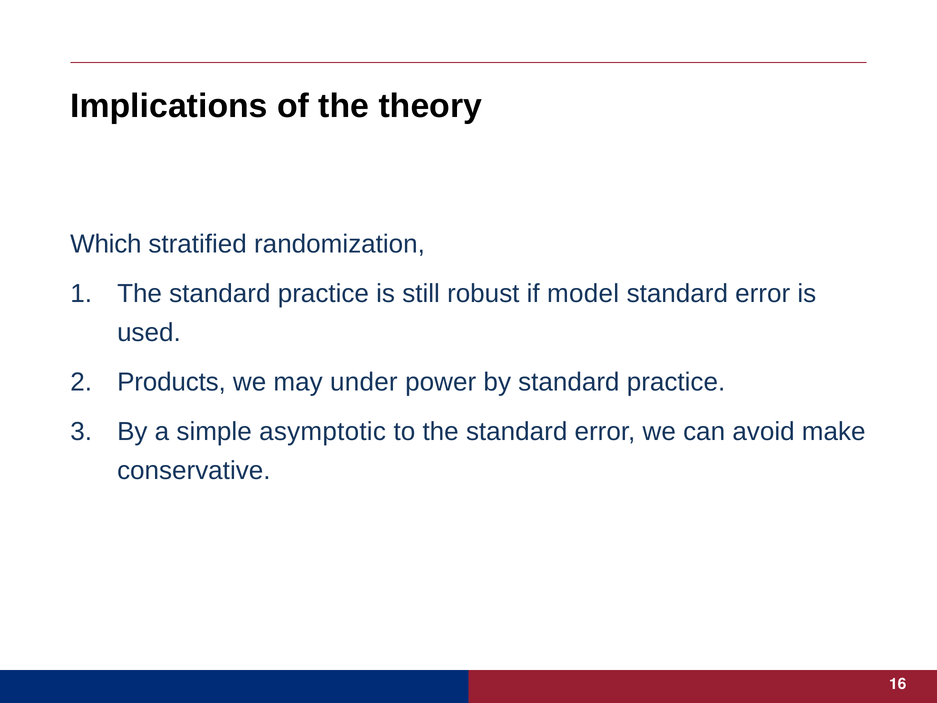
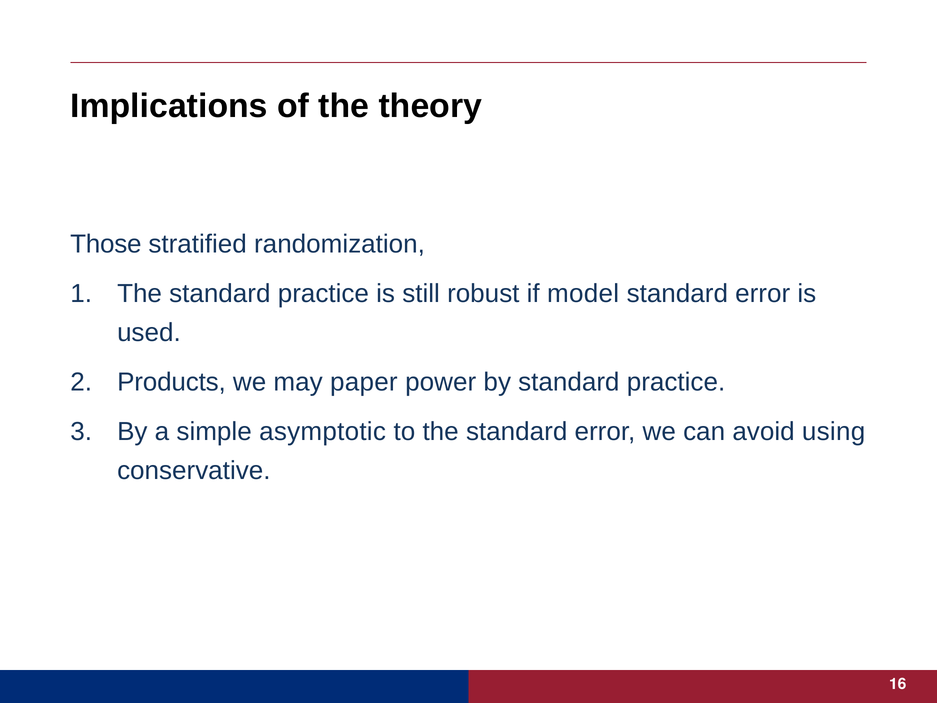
Which: Which -> Those (106, 244)
under: under -> paper (364, 382)
make: make -> using (834, 431)
